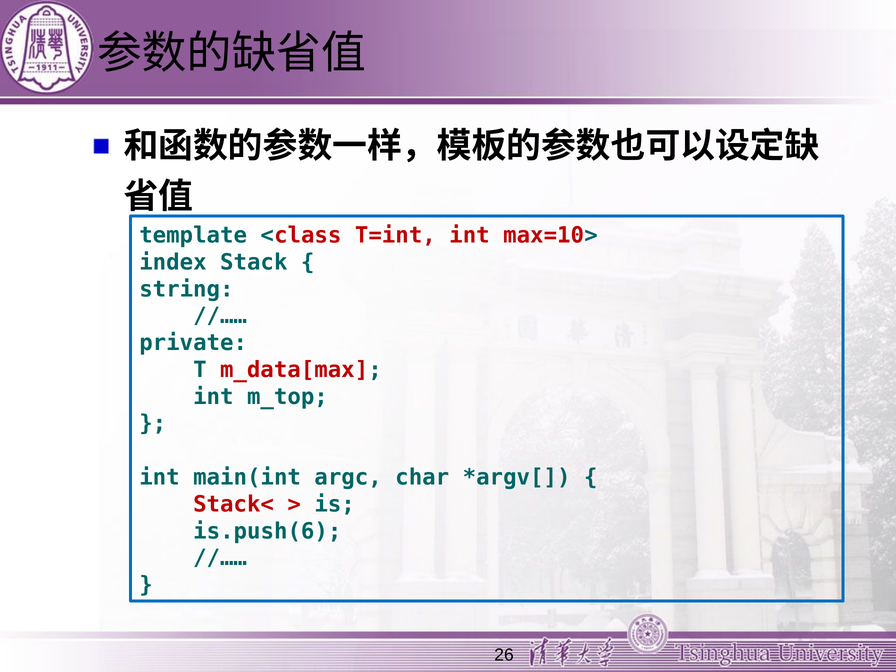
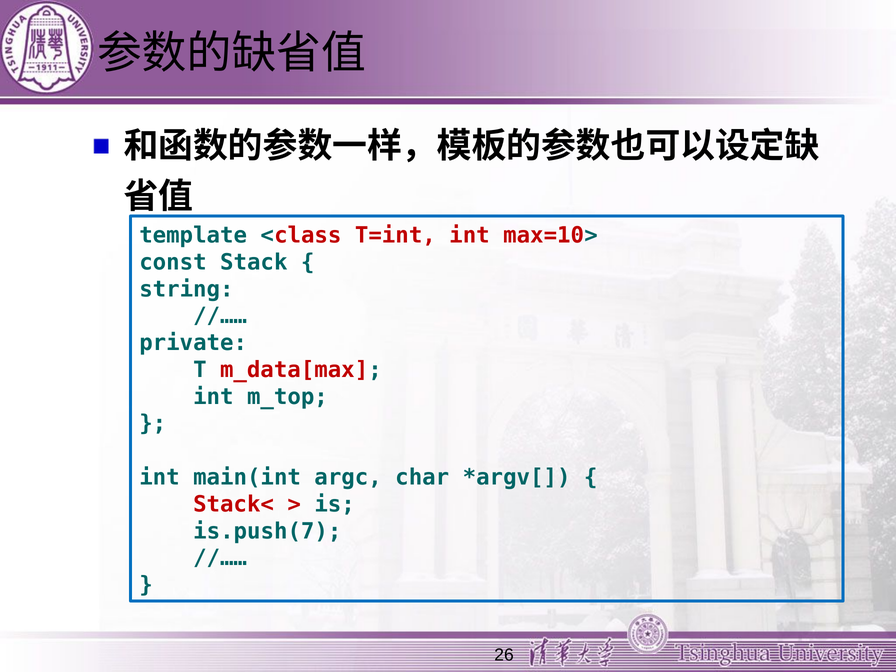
index: index -> const (173, 262)
is.push(6: is.push(6 -> is.push(7 (267, 531)
